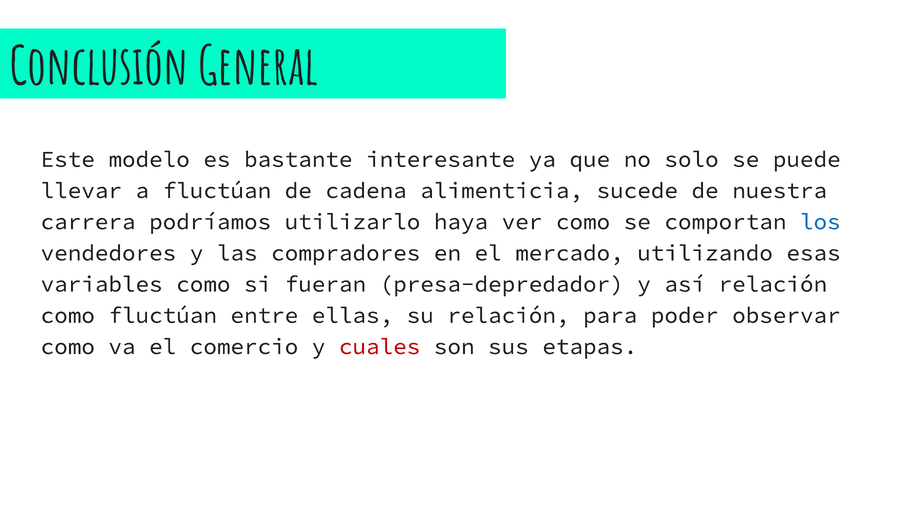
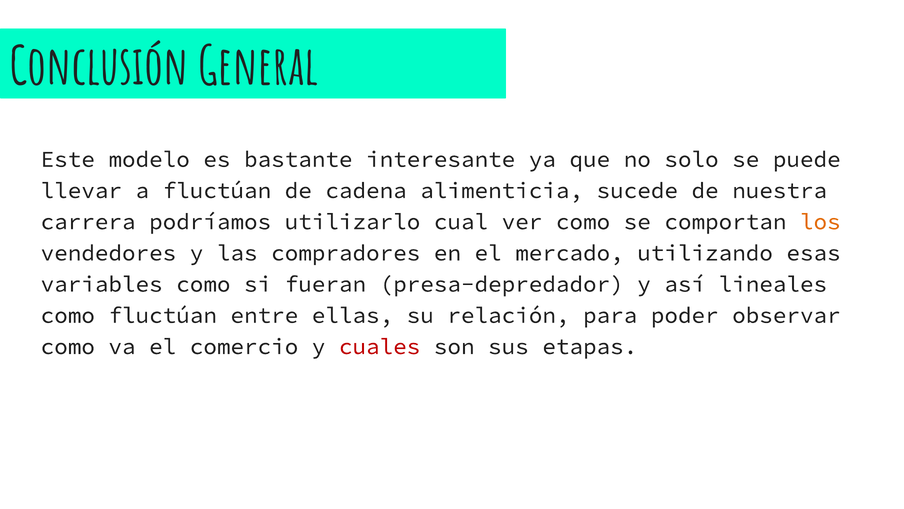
haya: haya -> cual (461, 222)
los colour: blue -> orange (820, 222)
así relación: relación -> lineales (773, 284)
